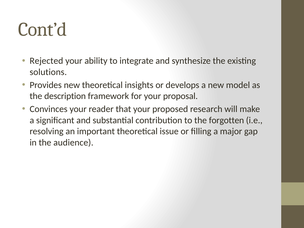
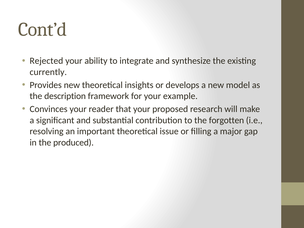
solutions: solutions -> currently (48, 72)
proposal: proposal -> example (180, 96)
audience: audience -> produced (73, 143)
